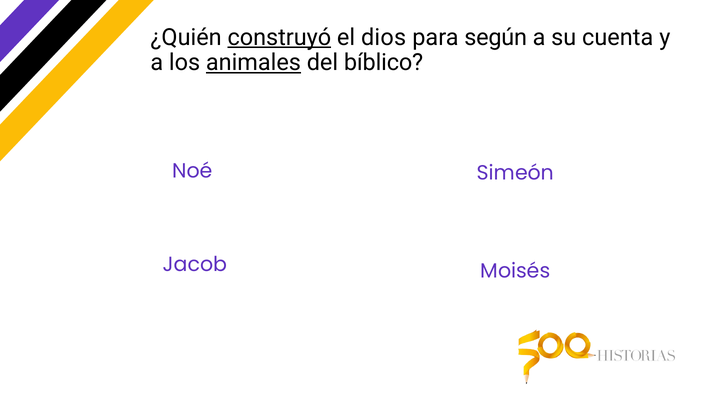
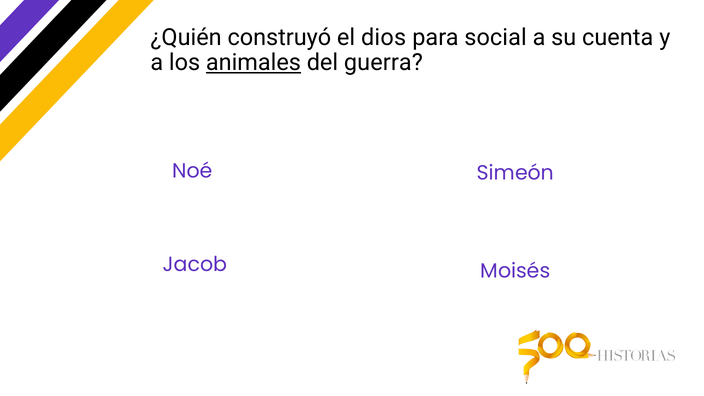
construyó underline: present -> none (279, 37)
según: según -> social (496, 37)
bíblico: bíblico -> guerra (383, 63)
